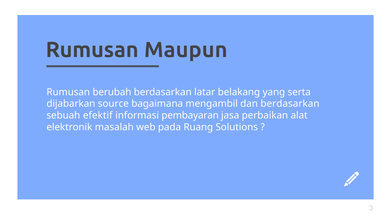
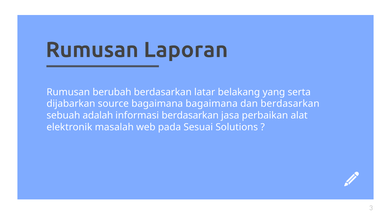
Maupun: Maupun -> Laporan (186, 50)
bagaimana mengambil: mengambil -> bagaimana (212, 104)
efektif: efektif -> adalah (98, 115)
informasi pembayaran: pembayaran -> berdasarkan (190, 115)
Ruang: Ruang -> Sesuai (198, 127)
